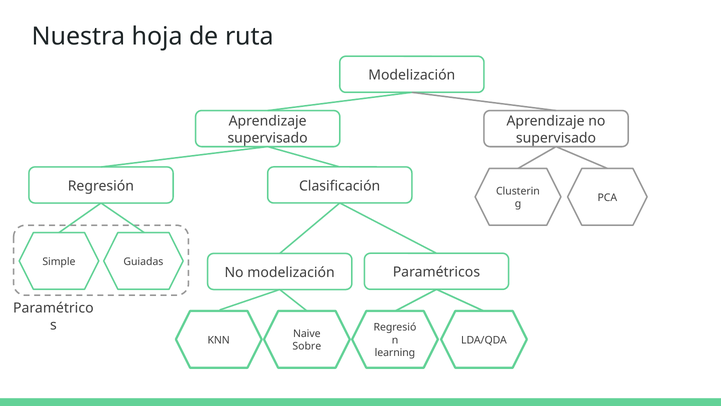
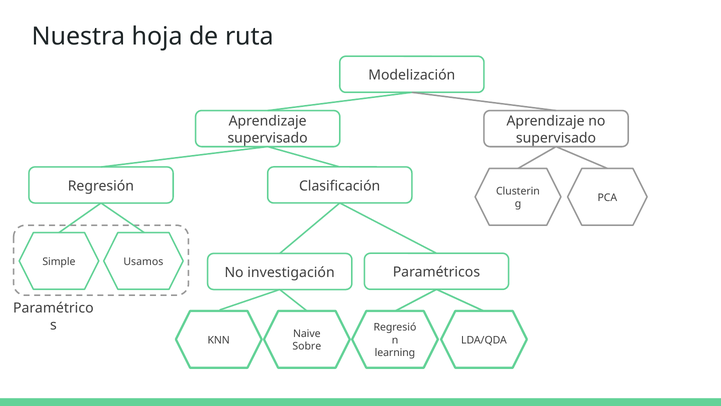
Guiadas: Guiadas -> Usamos (143, 261)
No modelización: modelización -> investigación (291, 272)
